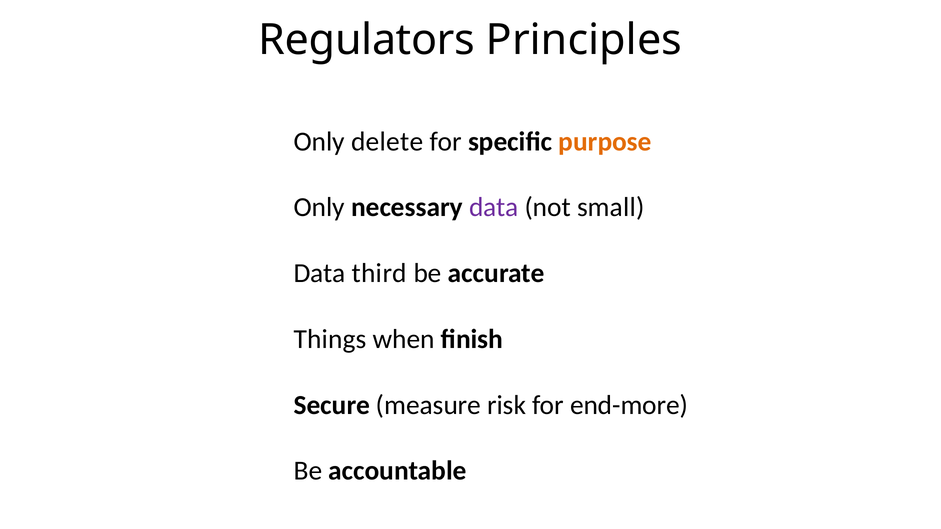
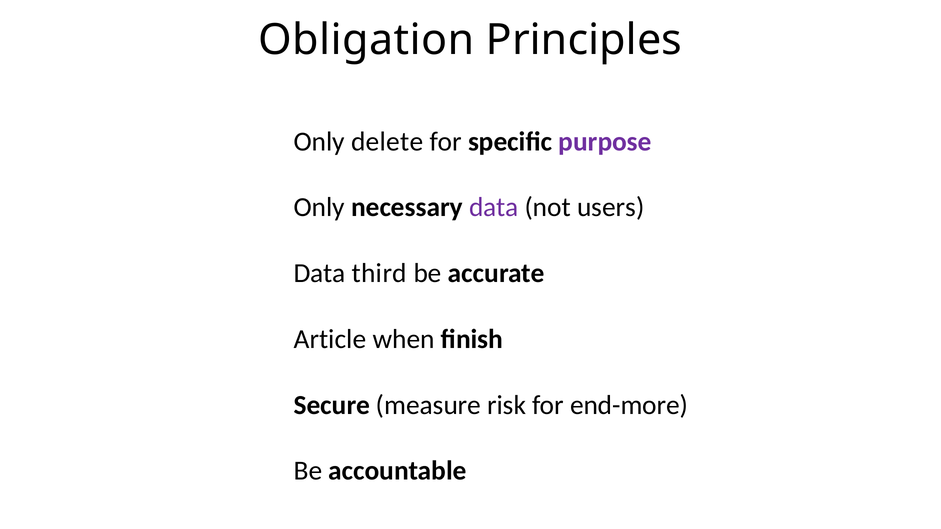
Regulators: Regulators -> Obligation (366, 40)
purpose colour: orange -> purple (605, 142)
small: small -> users (611, 207)
Things: Things -> Article (330, 339)
